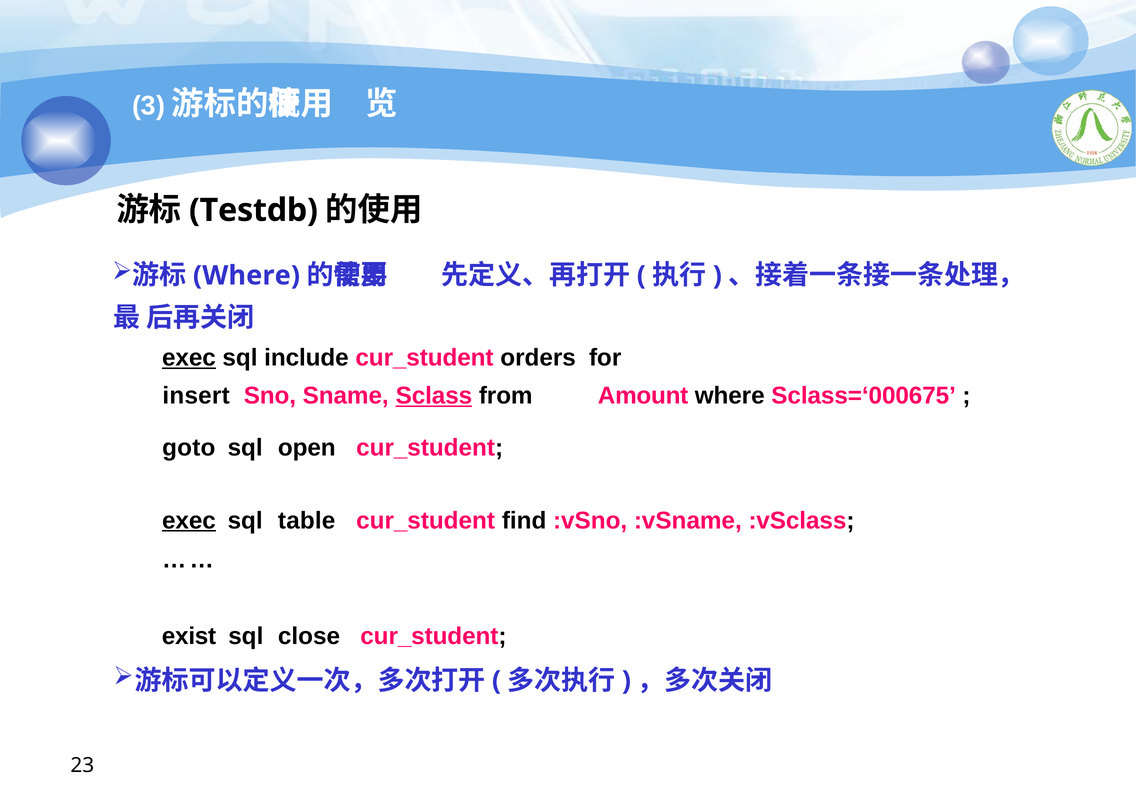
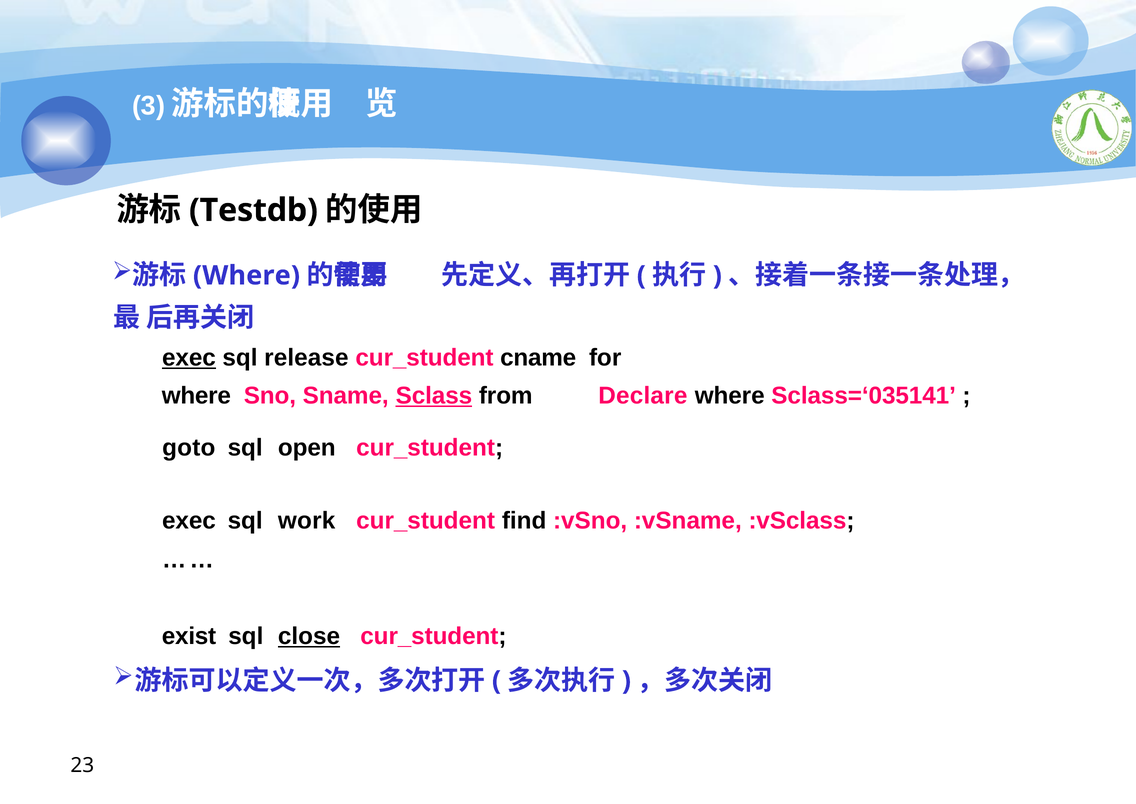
include: include -> release (306, 357)
orders: orders -> cname (538, 357)
insert: insert -> where (196, 395)
Amount: Amount -> Declare (643, 395)
Sclass=‘000675: Sclass=‘000675 -> Sclass=‘035141 (864, 395)
exec underline: present -> none (189, 520)
table: table -> work (307, 520)
close underline: none -> present (309, 636)
